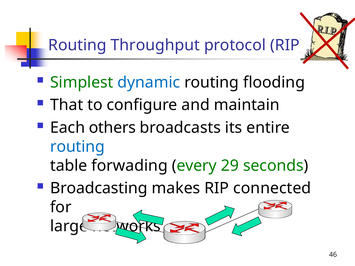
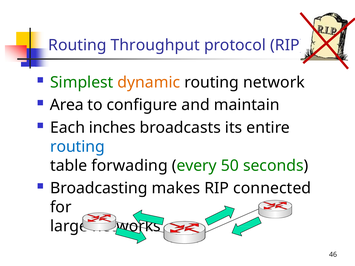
dynamic colour: blue -> orange (149, 82)
flooding: flooding -> network (274, 82)
That: That -> Area (67, 105)
others: others -> inches (112, 128)
29: 29 -> 50 (230, 166)
